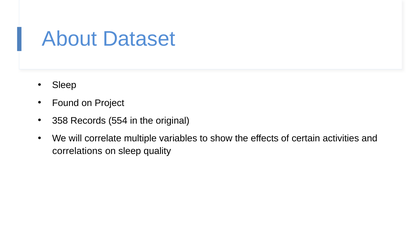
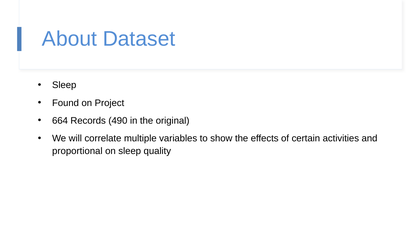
358: 358 -> 664 (60, 121)
554: 554 -> 490 (118, 121)
correlations: correlations -> proportional (77, 151)
